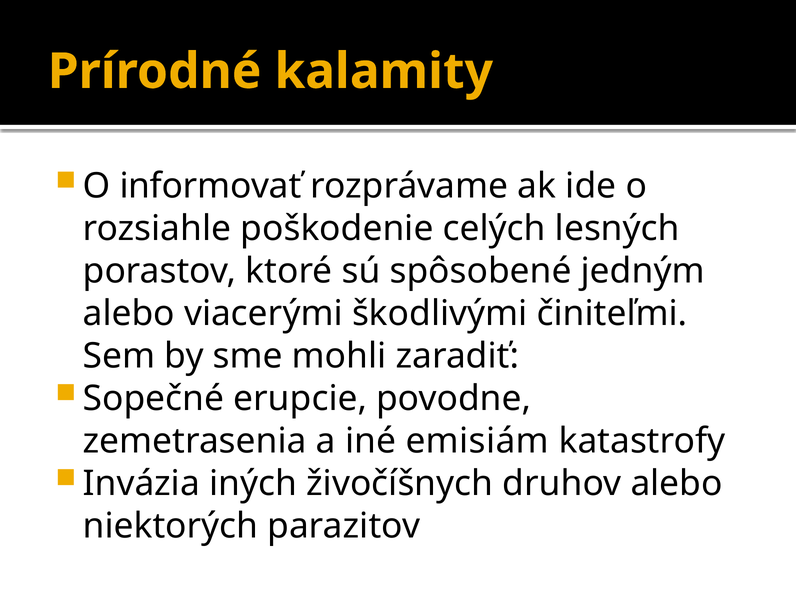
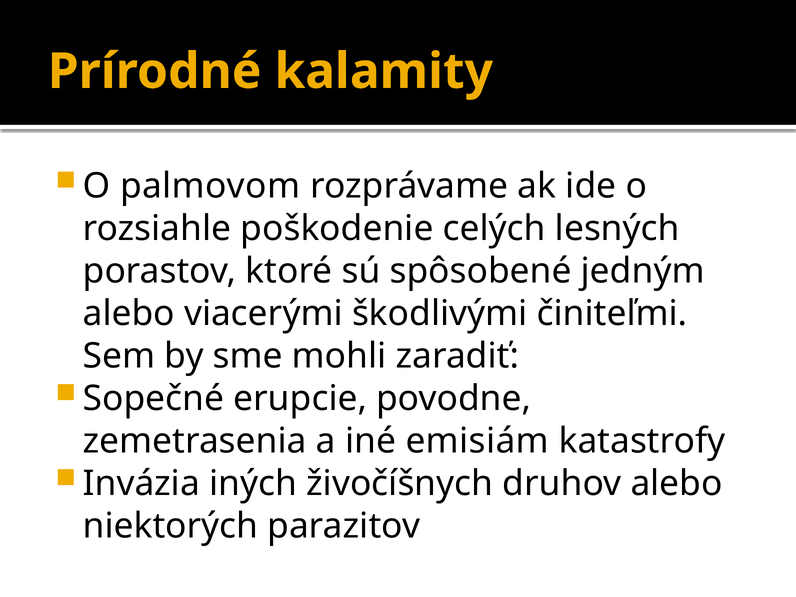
informovať: informovať -> palmovom (210, 186)
